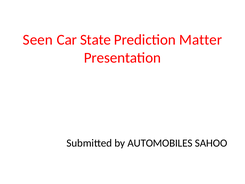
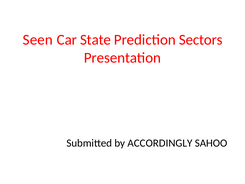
Matter: Matter -> Sectors (201, 40)
AUTOMOBILES: AUTOMOBILES -> ACCORDINGLY (160, 143)
